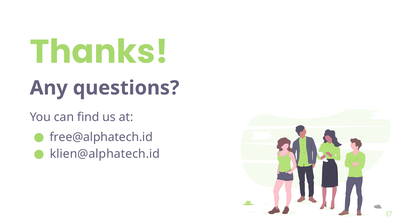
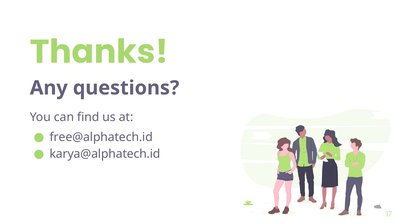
klien@alphatech.id: klien@alphatech.id -> karya@alphatech.id (105, 154)
